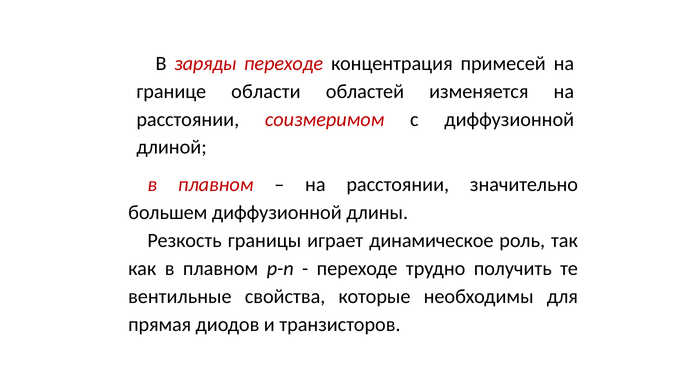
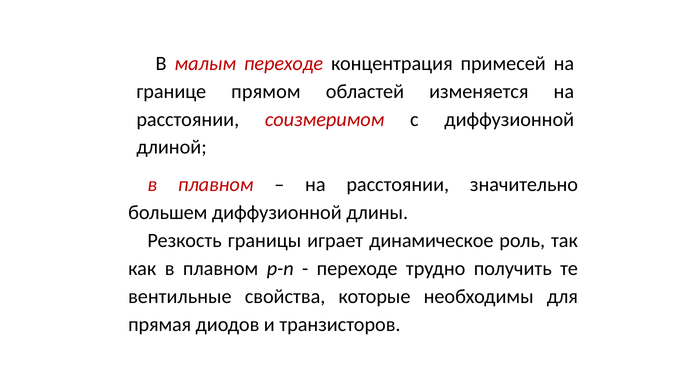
заряды: заряды -> малым (205, 63)
области: области -> прямом (266, 91)
